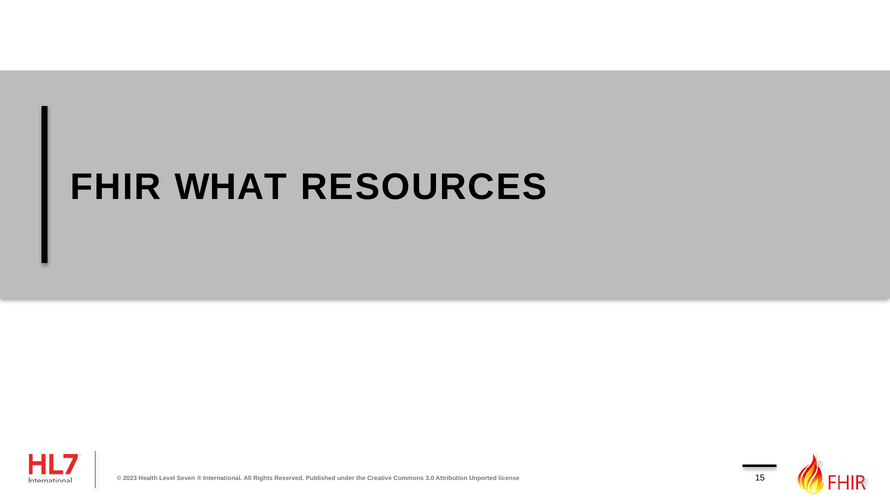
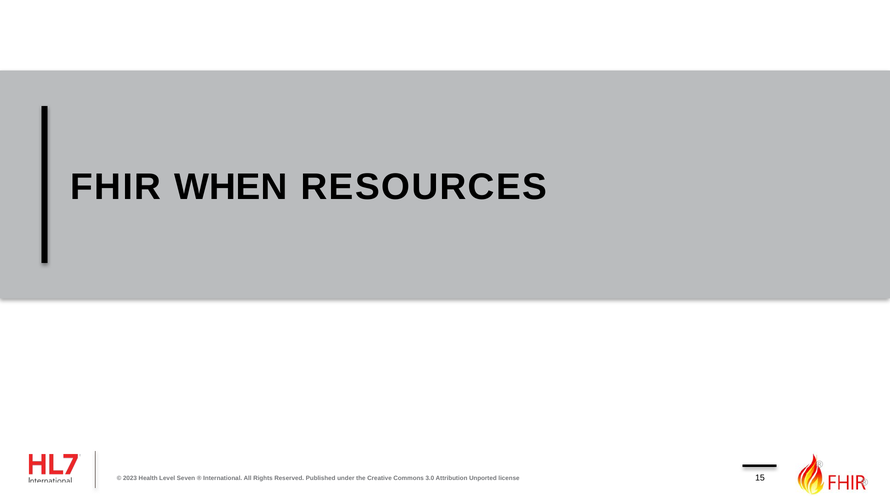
WHAT: WHAT -> WHEN (231, 187)
